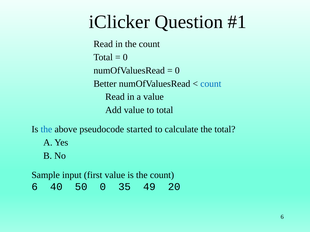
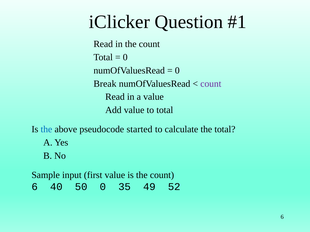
Better: Better -> Break (105, 84)
count colour: blue -> purple (211, 84)
20: 20 -> 52 (174, 187)
